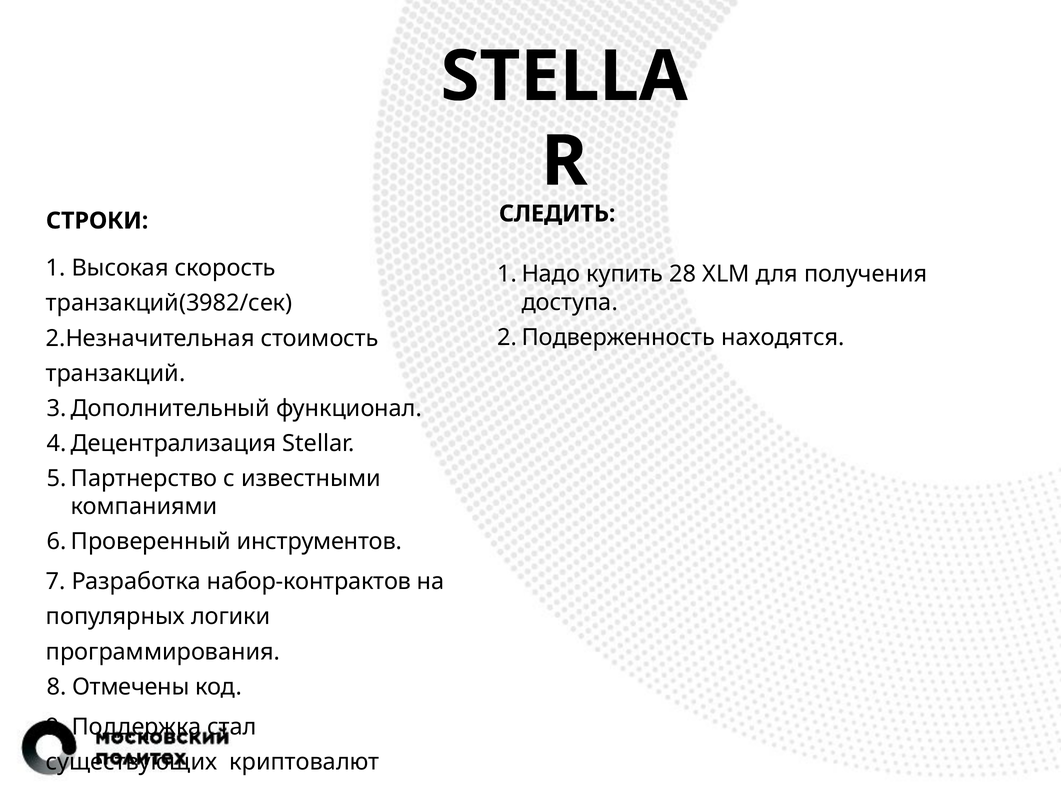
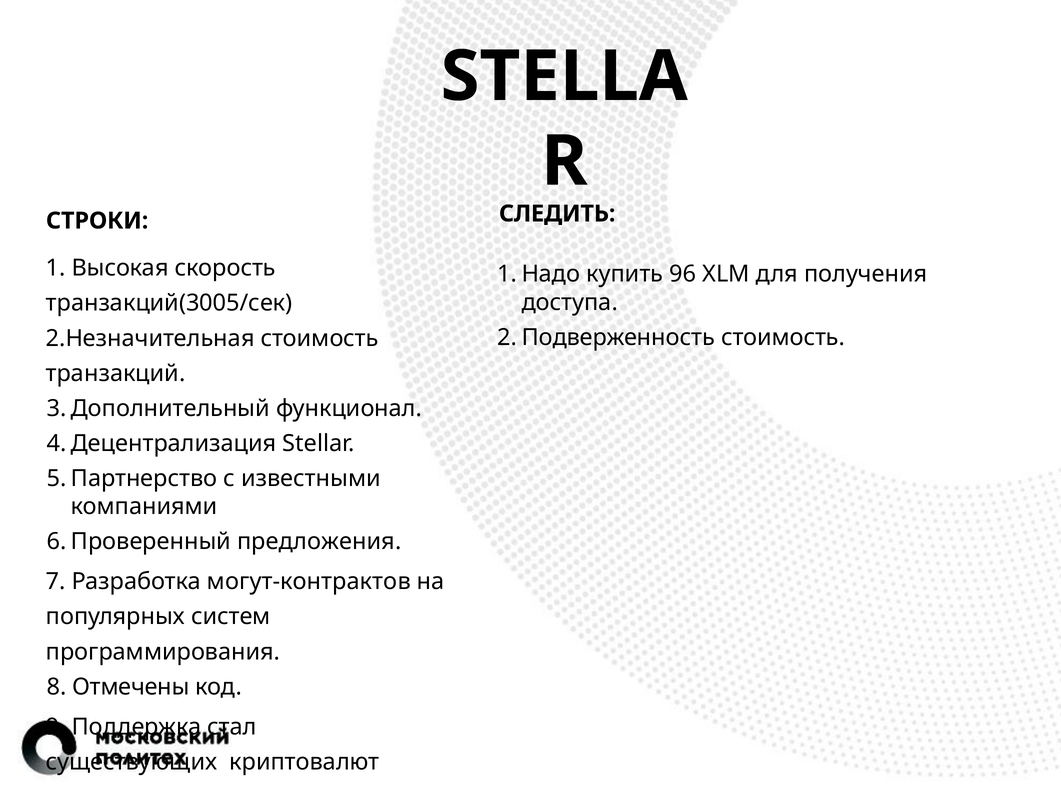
28: 28 -> 96 (683, 274)
транзакций(3982/сек: транзакций(3982/сек -> транзакций(3005/сек (169, 303)
находятся: находятся -> стоимость (783, 338)
инструментов: инструментов -> предложения (319, 542)
набор-контрактов: набор-контрактов -> могут-контрактов (309, 582)
логики: логики -> систем (231, 617)
